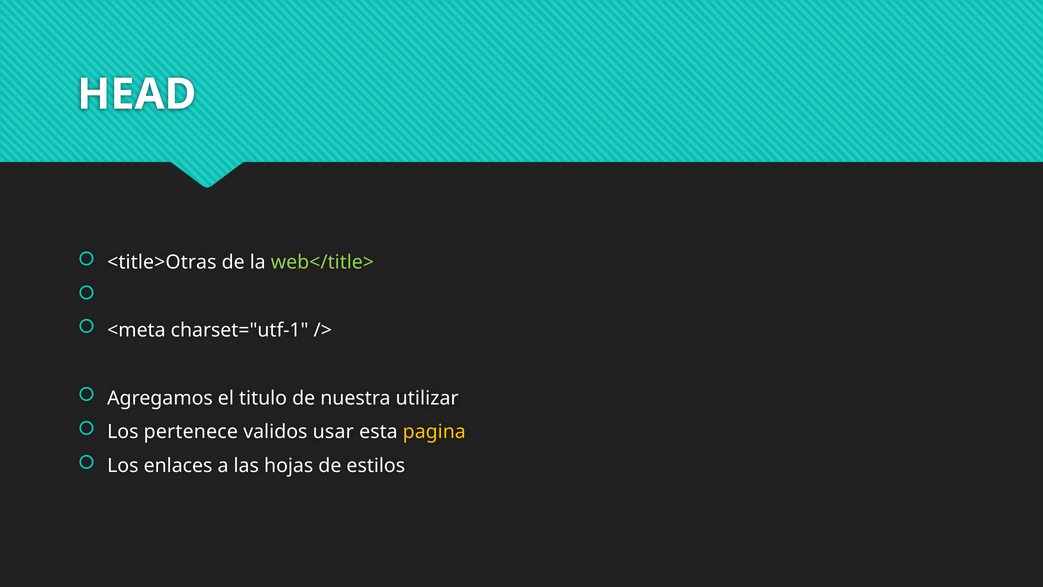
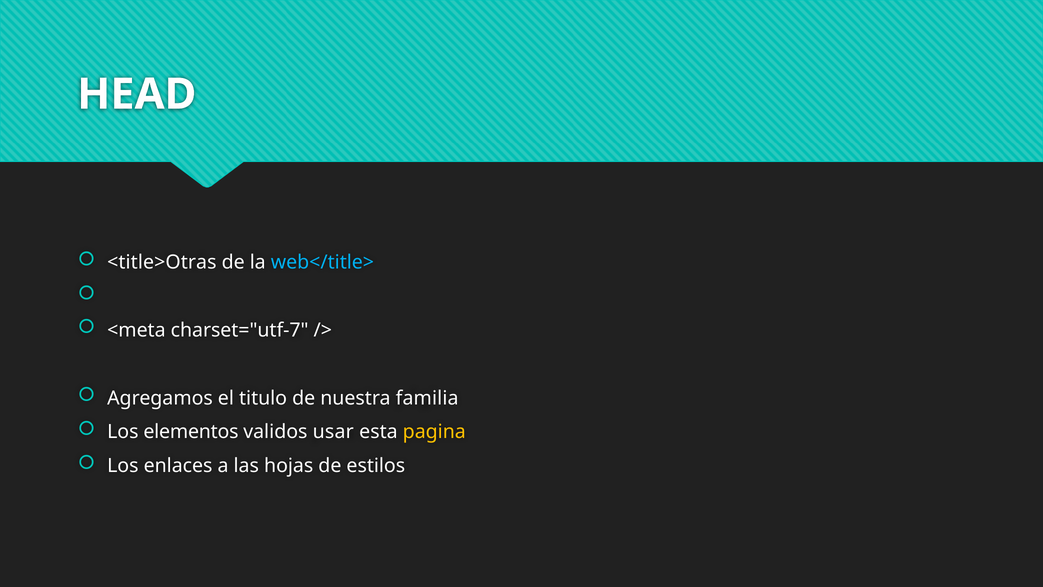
web</title> colour: light green -> light blue (322, 262)
charset="utf-1: charset="utf-1 -> charset="utf-7 (240, 330)
utilizar: utilizar -> familia (427, 398)
pertenece: pertenece -> elementos (191, 432)
